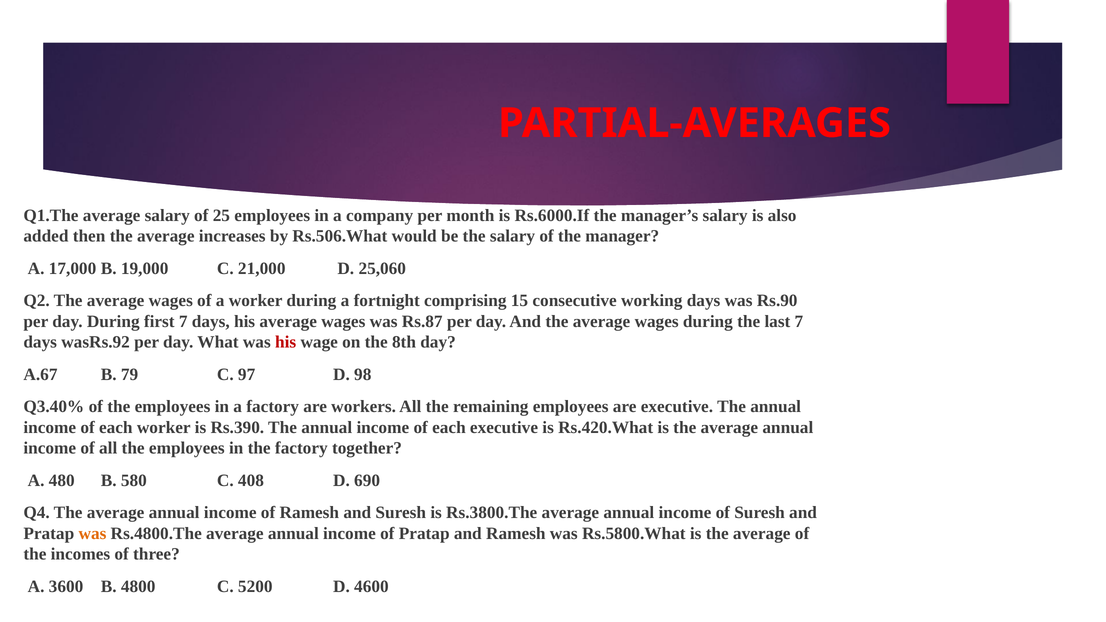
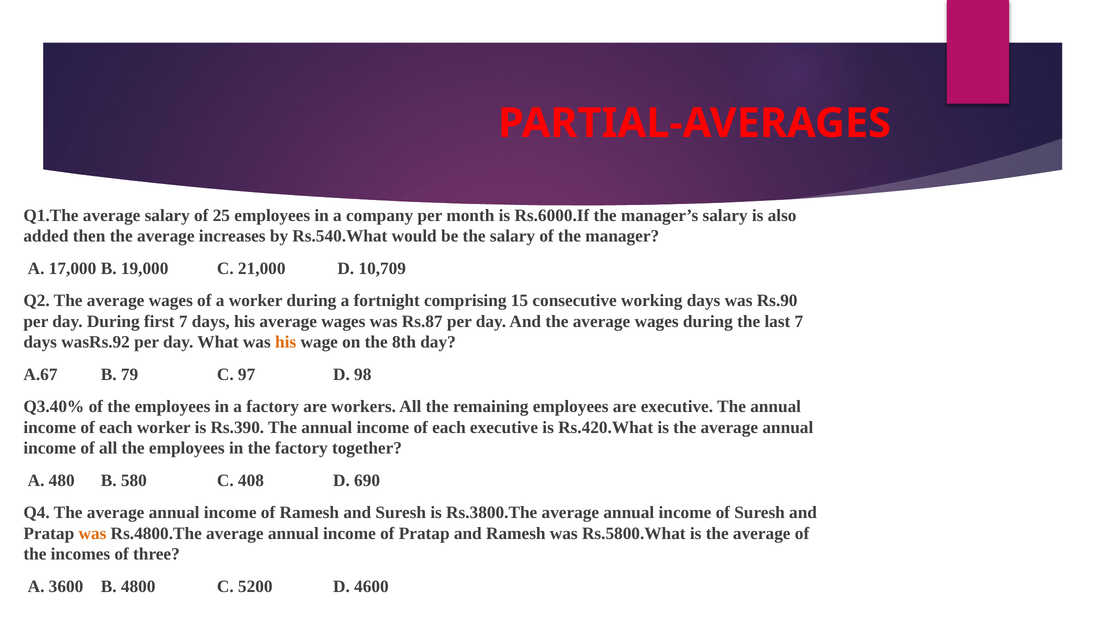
Rs.506.What: Rs.506.What -> Rs.540.What (340, 236)
25,060: 25,060 -> 10,709 (382, 269)
his colour: red -> orange (286, 342)
